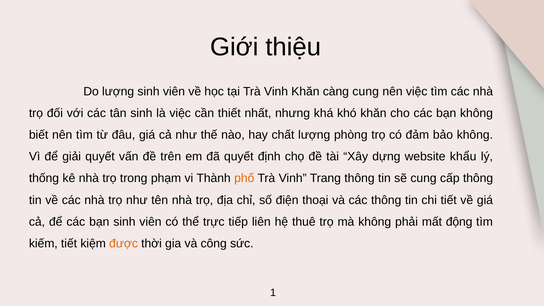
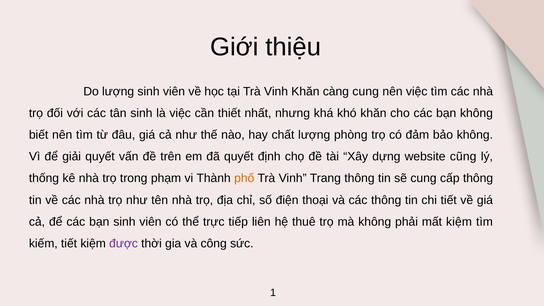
khẩu: khẩu -> cũng (463, 157)
mất động: động -> kiệm (459, 222)
được colour: orange -> purple (124, 244)
